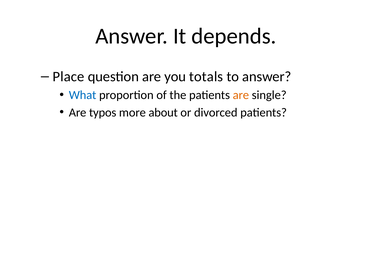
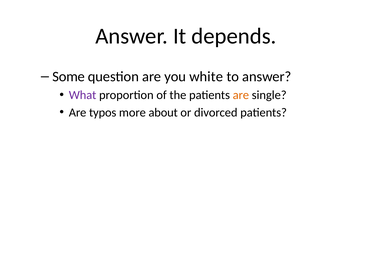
Place: Place -> Some (69, 77)
totals: totals -> white (206, 77)
What colour: blue -> purple (83, 95)
